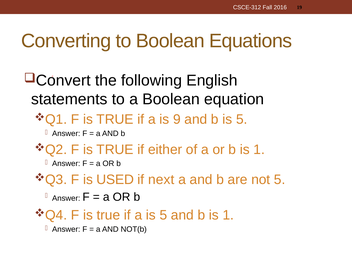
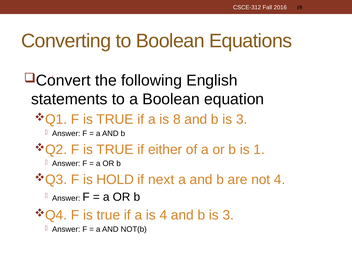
9: 9 -> 8 (177, 119)
5: 5 -> 3 (242, 119)
USED: USED -> HOLD (115, 180)
not 5: 5 -> 4 (280, 180)
a is 5: 5 -> 4 (163, 215)
1: 1 -> 3 (228, 215)
